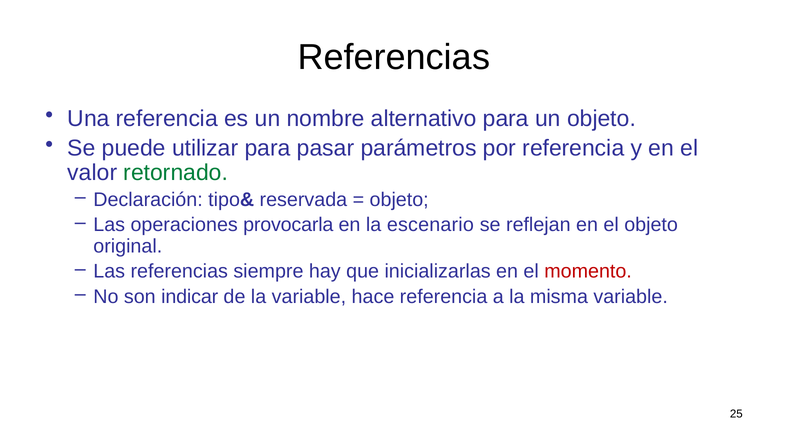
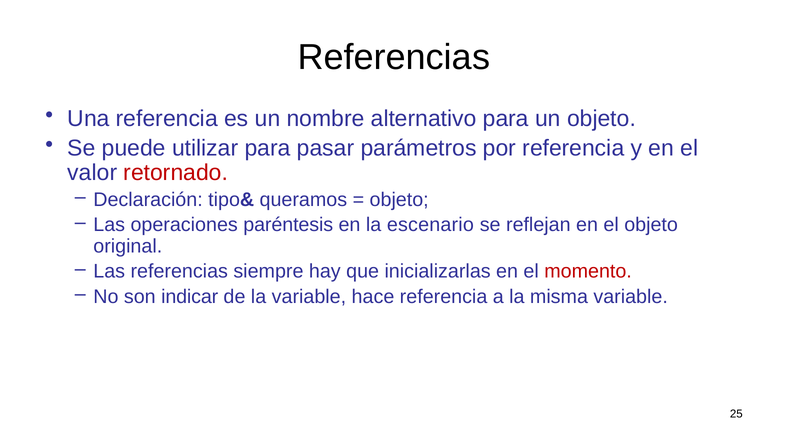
retornado colour: green -> red (176, 173)
reservada: reservada -> queramos (303, 200)
provocarla: provocarla -> paréntesis (288, 225)
